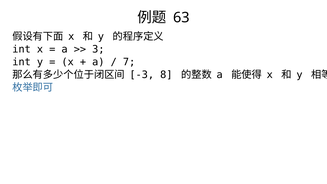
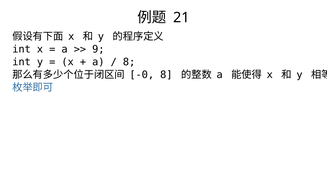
63: 63 -> 21 (181, 18)
3: 3 -> 9 (98, 49)
7: 7 -> 8 (129, 62)
-3: -3 -> -0 (142, 75)
